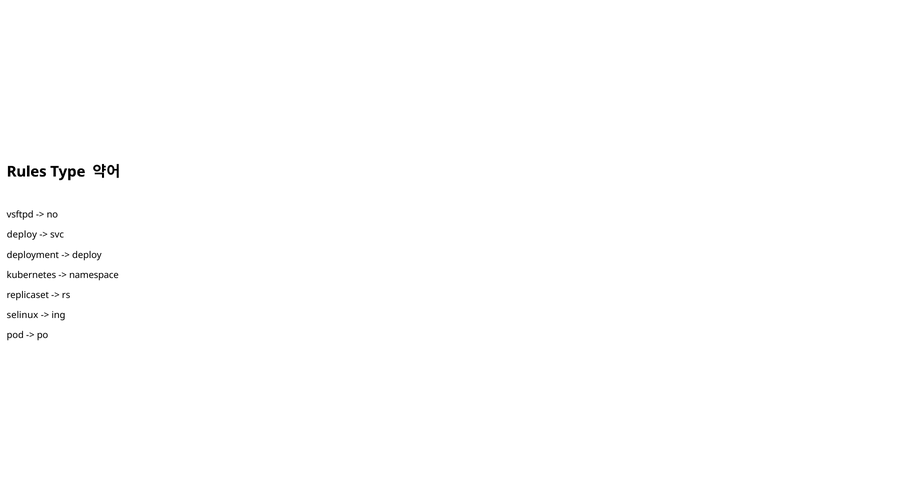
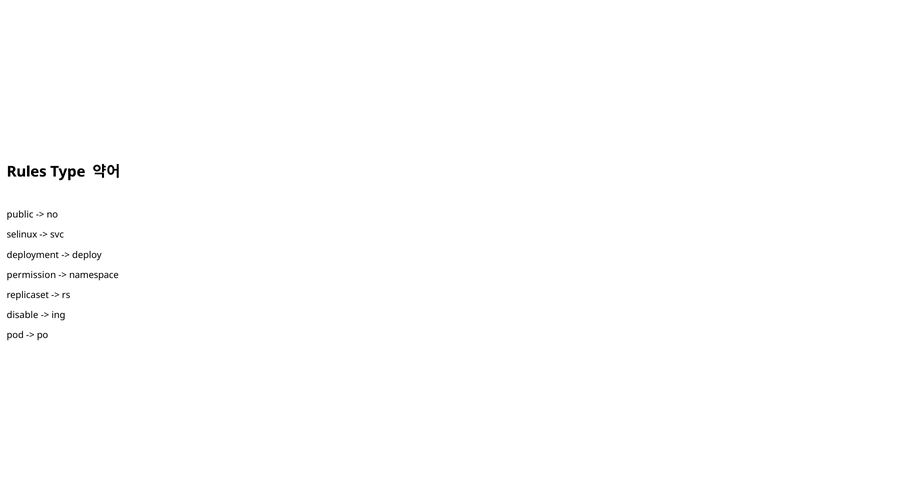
vsftpd: vsftpd -> public (20, 215)
deploy: deploy -> selinux (22, 235)
kubernetes: kubernetes -> permission (31, 275)
selinux: selinux -> disable (23, 315)
